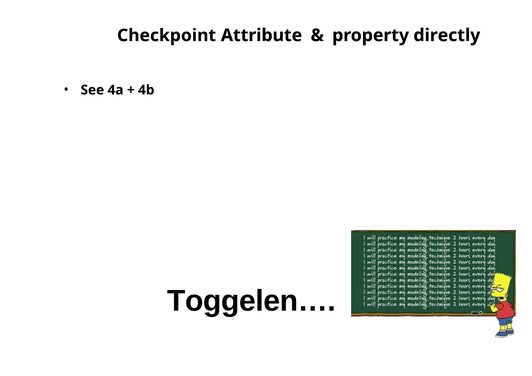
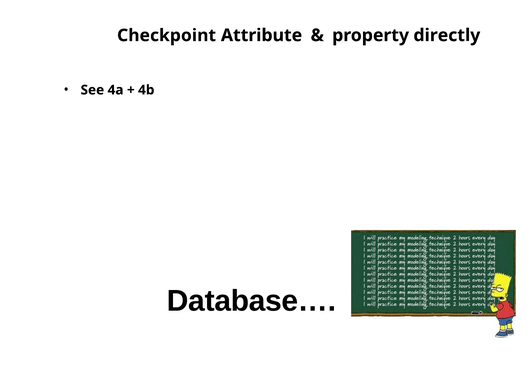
Toggelen…: Toggelen… -> Database… (251, 301)
